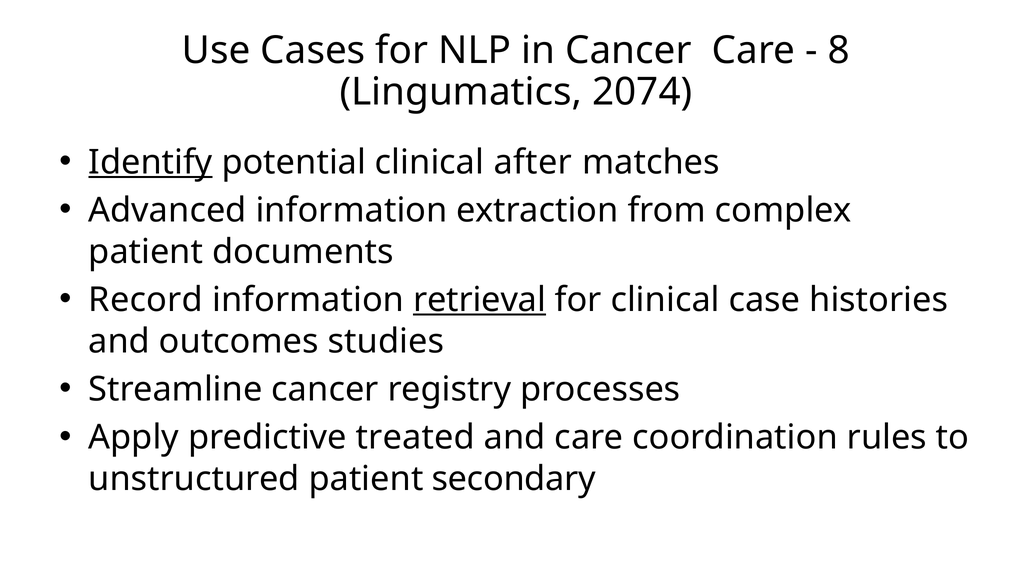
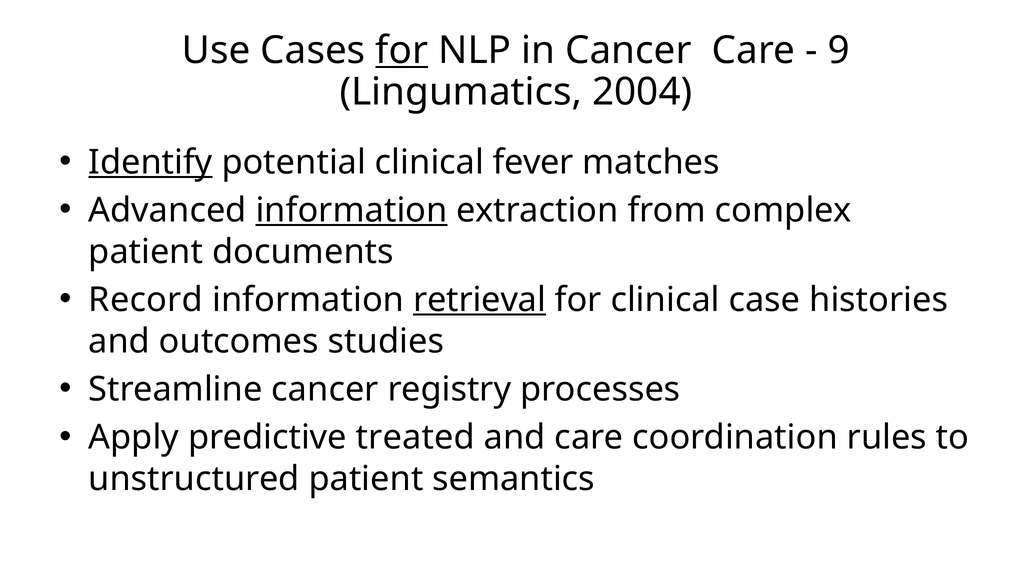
for underline: none -> present (402, 50)
8: 8 -> 9 (839, 50)
2074: 2074 -> 2004 (642, 92)
after: after -> fever (533, 162)
information underline: none -> present (352, 211)
secondary: secondary -> semantics (514, 479)
